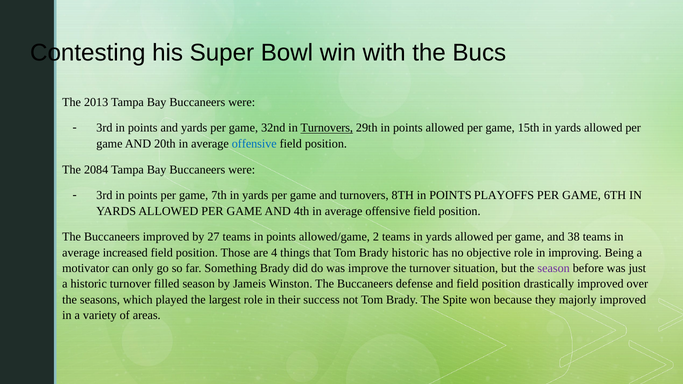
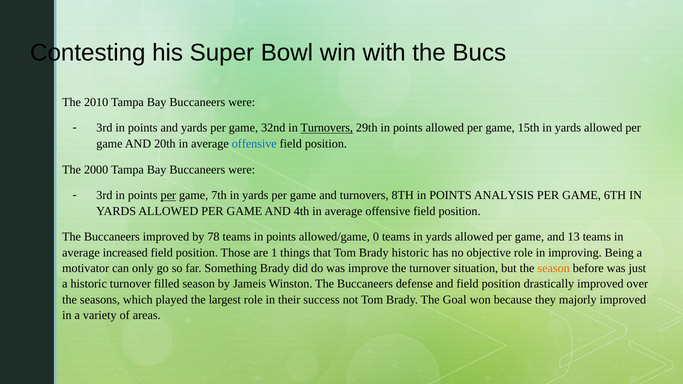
2013: 2013 -> 2010 (96, 102)
2084: 2084 -> 2000 (96, 170)
per underline: none -> present (168, 196)
PLAYOFFS: PLAYOFFS -> ANALYSIS (504, 196)
27: 27 -> 78 (213, 237)
2: 2 -> 0 (376, 237)
38: 38 -> 13 (574, 237)
4: 4 -> 1 (274, 253)
season colour: purple -> orange (554, 268)
Spite: Spite -> Goal (455, 300)
